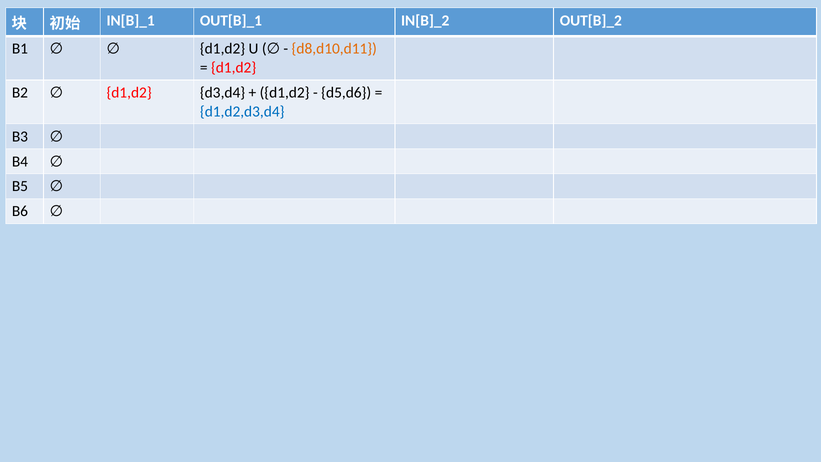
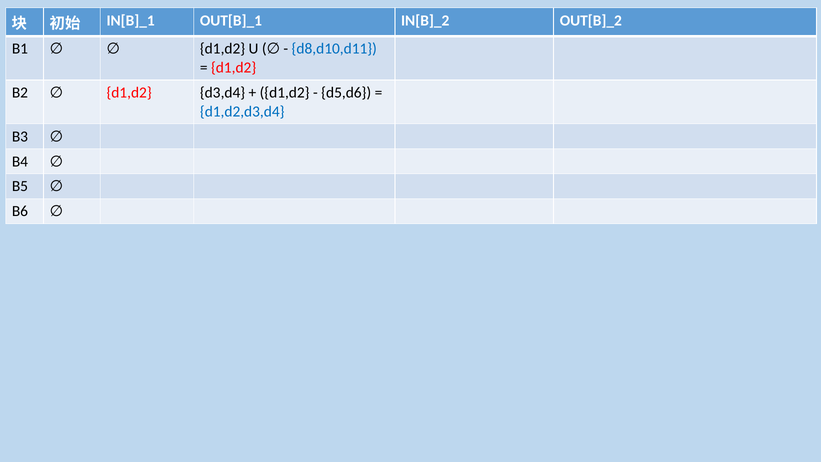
d8,d10,d11 colour: orange -> blue (334, 49)
